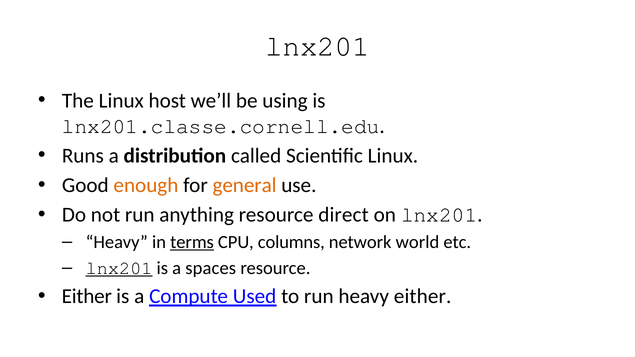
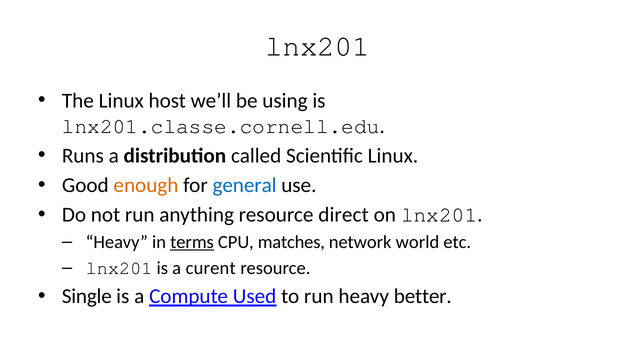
general colour: orange -> blue (245, 185)
columns: columns -> matches (291, 242)
lnx201 underline: present -> none (119, 268)
spaces: spaces -> curent (211, 268)
Either: Either -> Single (87, 296)
heavy either: either -> better (423, 296)
